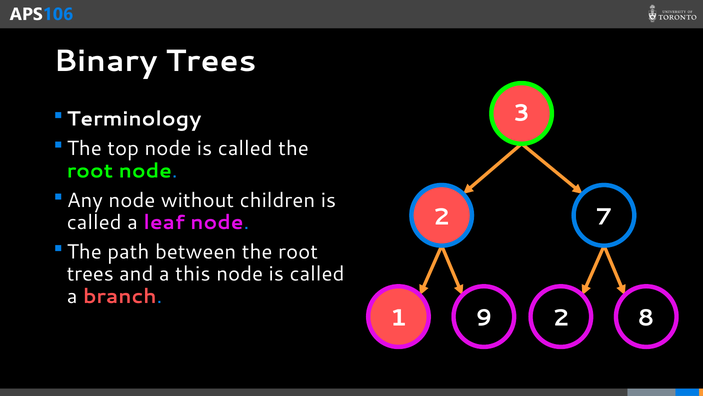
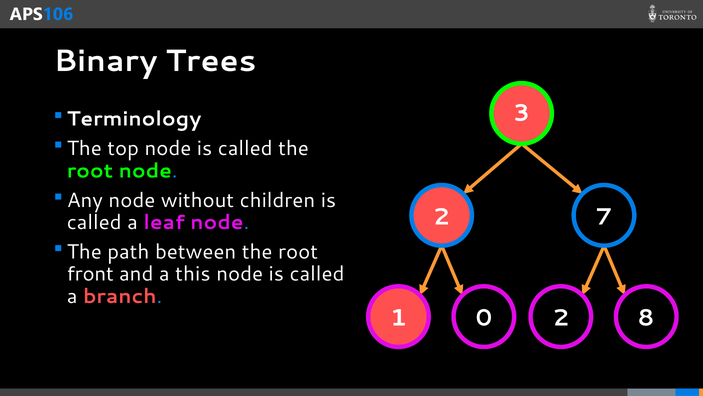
trees: trees -> front (90, 274)
9: 9 -> 0 (484, 318)
